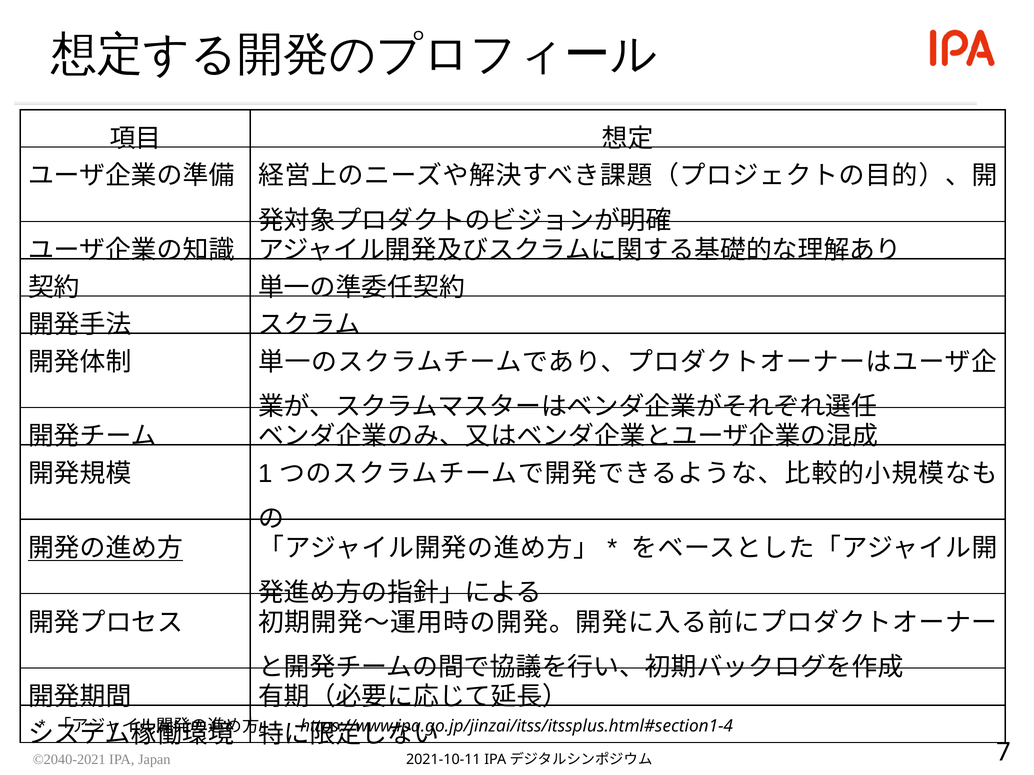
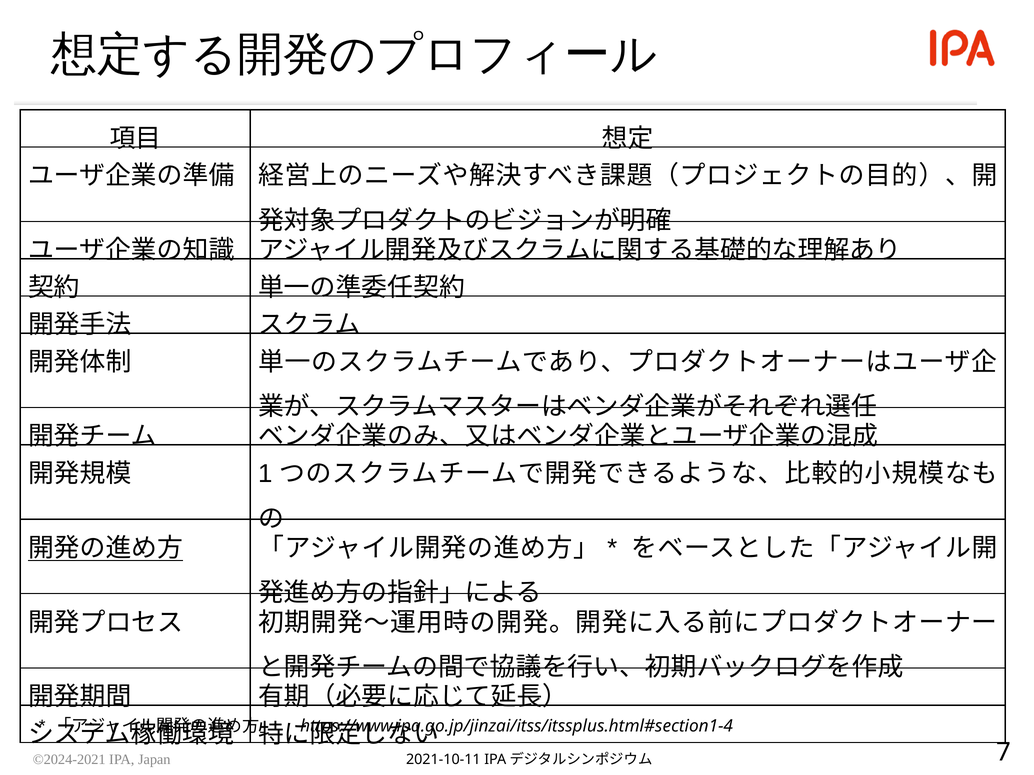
©2040-2021: ©2040-2021 -> ©2024-2021 (69, 760)
